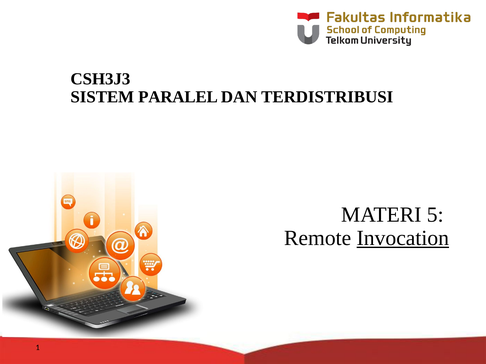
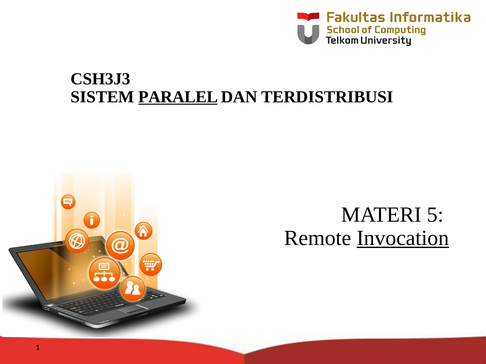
PARALEL underline: none -> present (178, 97)
